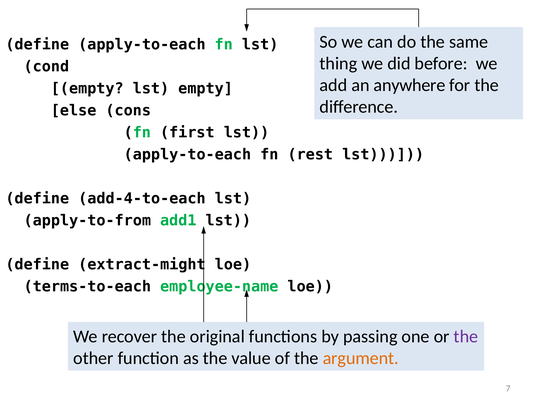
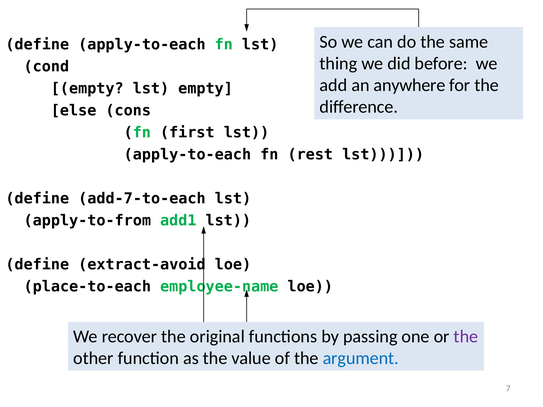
add-4-to-each: add-4-to-each -> add-7-to-each (142, 199)
extract-might: extract-might -> extract-avoid (142, 265)
terms-to-each: terms-to-each -> place-to-each (87, 287)
argument colour: orange -> blue (361, 359)
